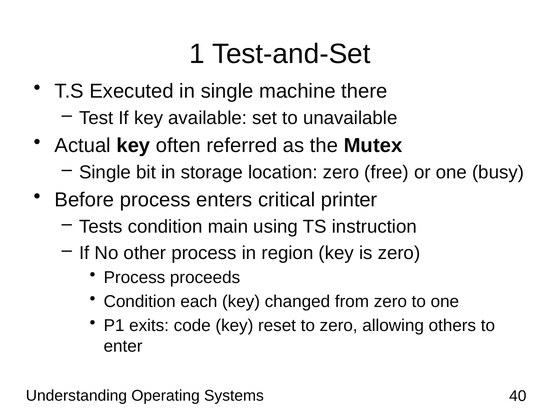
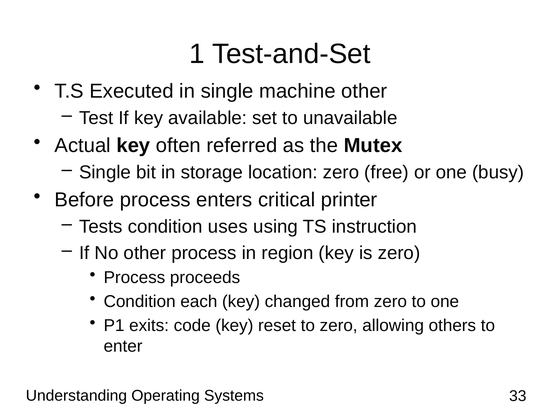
machine there: there -> other (364, 91)
main: main -> uses (228, 227)
40: 40 -> 33 (518, 396)
